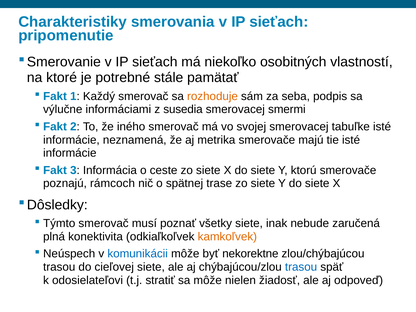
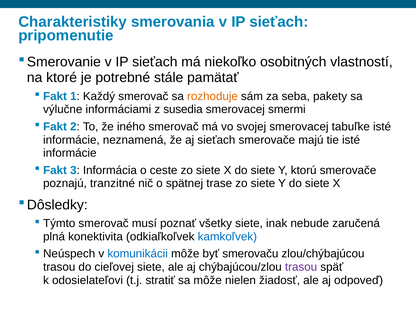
podpis: podpis -> pakety (330, 96)
aj metrika: metrika -> sieťach (216, 140)
rámcoch: rámcoch -> tranzitné (113, 183)
kamkoľvek colour: orange -> blue (227, 237)
nekorektne: nekorektne -> smerovaču (250, 254)
trasou colour: blue -> purple (301, 267)
